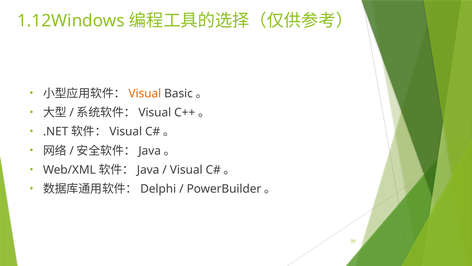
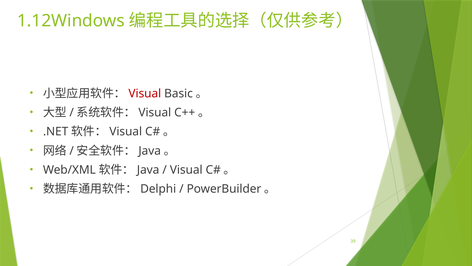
Visual colour: orange -> red (145, 93)
